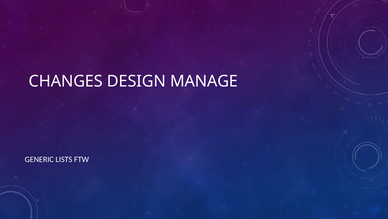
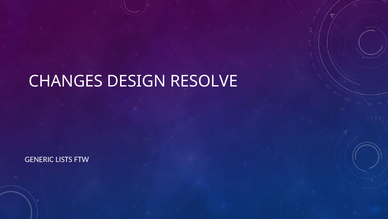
MANAGE: MANAGE -> RESOLVE (204, 81)
